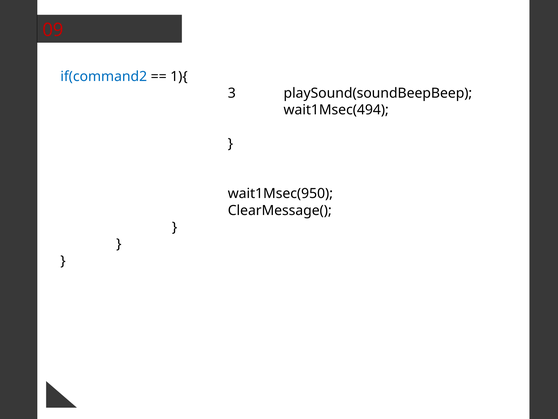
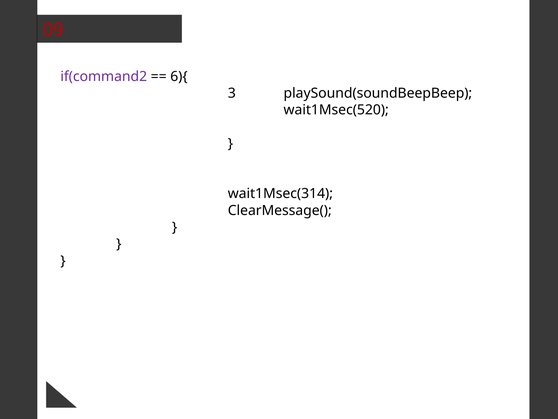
if(command2 colour: blue -> purple (104, 76)
1){: 1){ -> 6){ (179, 76)
wait1Msec(494: wait1Msec(494 -> wait1Msec(520 (336, 110)
wait1Msec(950: wait1Msec(950 -> wait1Msec(314 (280, 193)
